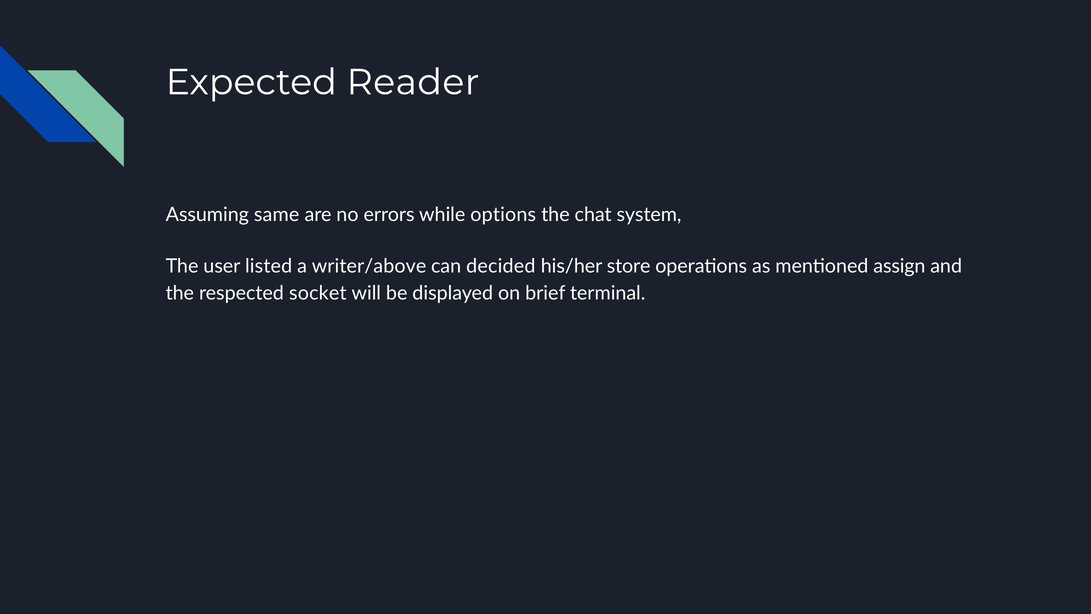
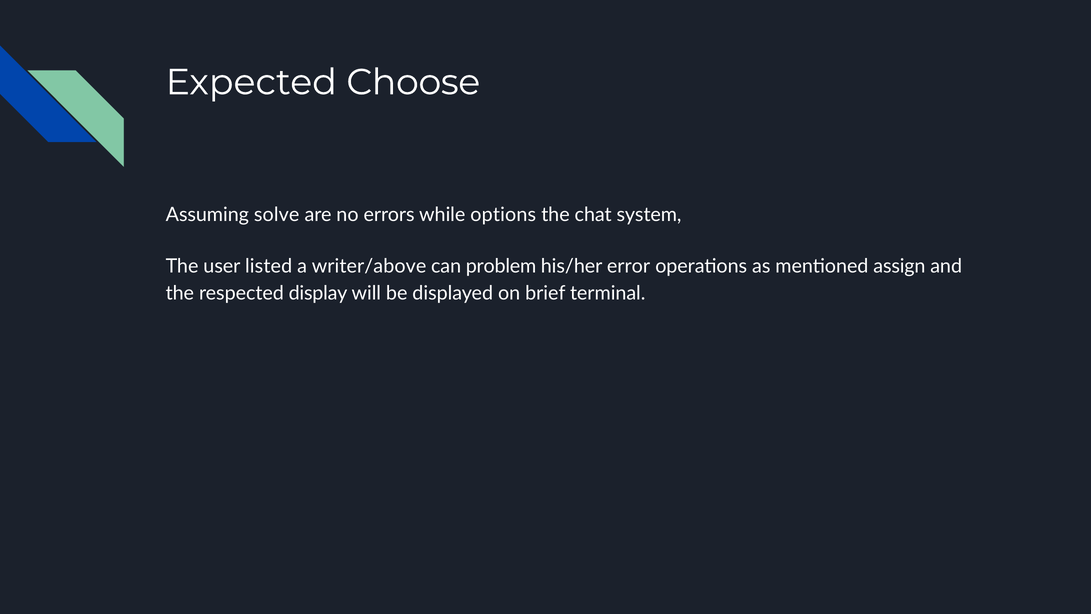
Reader: Reader -> Choose (413, 82)
same: same -> solve (277, 215)
decided: decided -> problem (501, 266)
store: store -> error (629, 266)
socket: socket -> display (318, 293)
